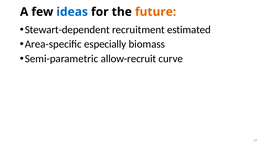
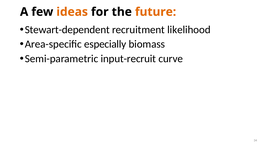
ideas colour: blue -> orange (72, 12)
estimated: estimated -> likelihood (189, 30)
allow-recruit: allow-recruit -> input-recruit (128, 59)
